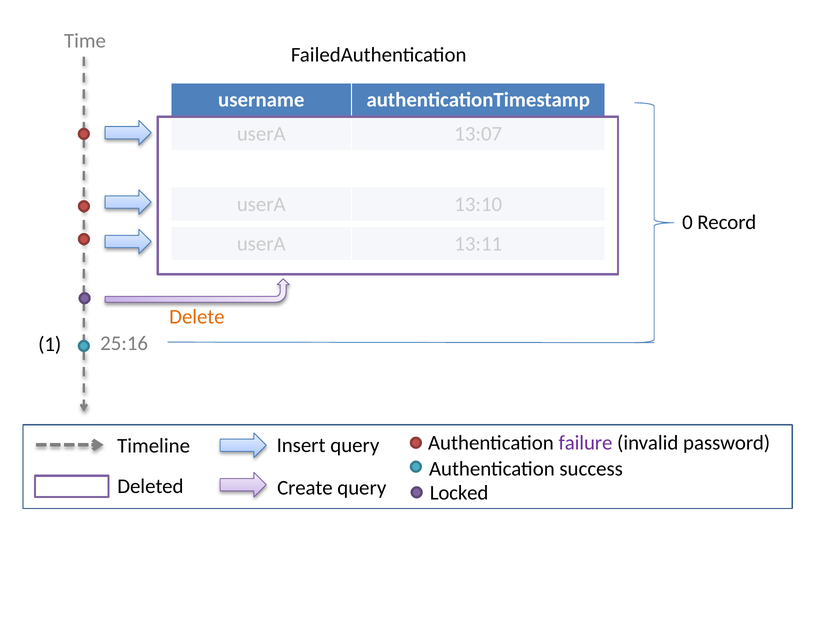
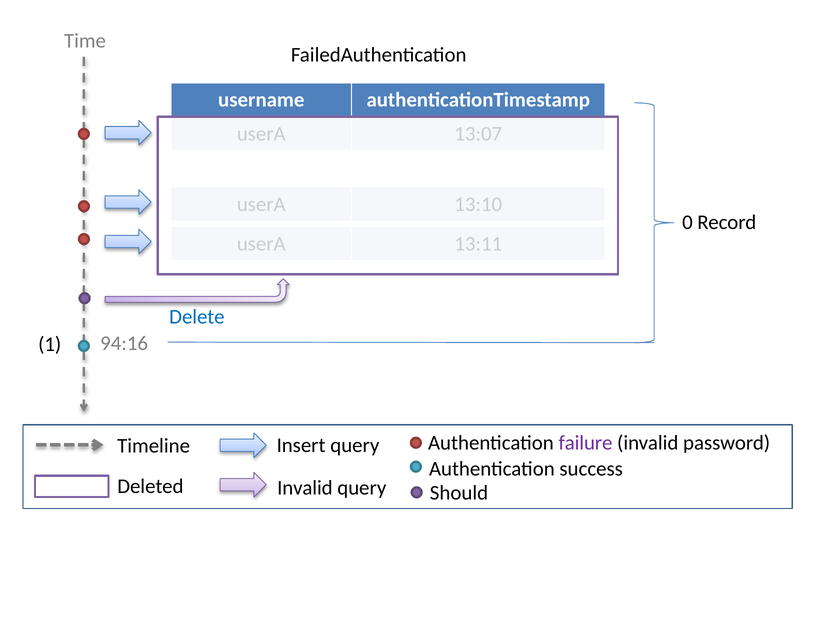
Delete colour: orange -> blue (197, 317)
25:16: 25:16 -> 94:16 (124, 343)
Create: Create -> Invalid (305, 488)
Locked: Locked -> Should (459, 493)
